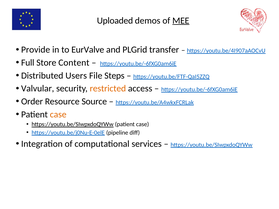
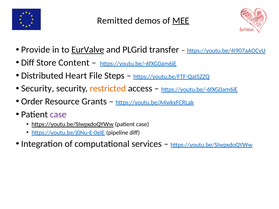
Uploaded: Uploaded -> Remitted (115, 21)
EurValve underline: none -> present (88, 50)
Full: Full -> Diff (28, 63)
Users: Users -> Heart (76, 76)
Valvular: Valvular -> Security (38, 89)
Source: Source -> Grants (94, 102)
case colour: orange -> purple (58, 115)
